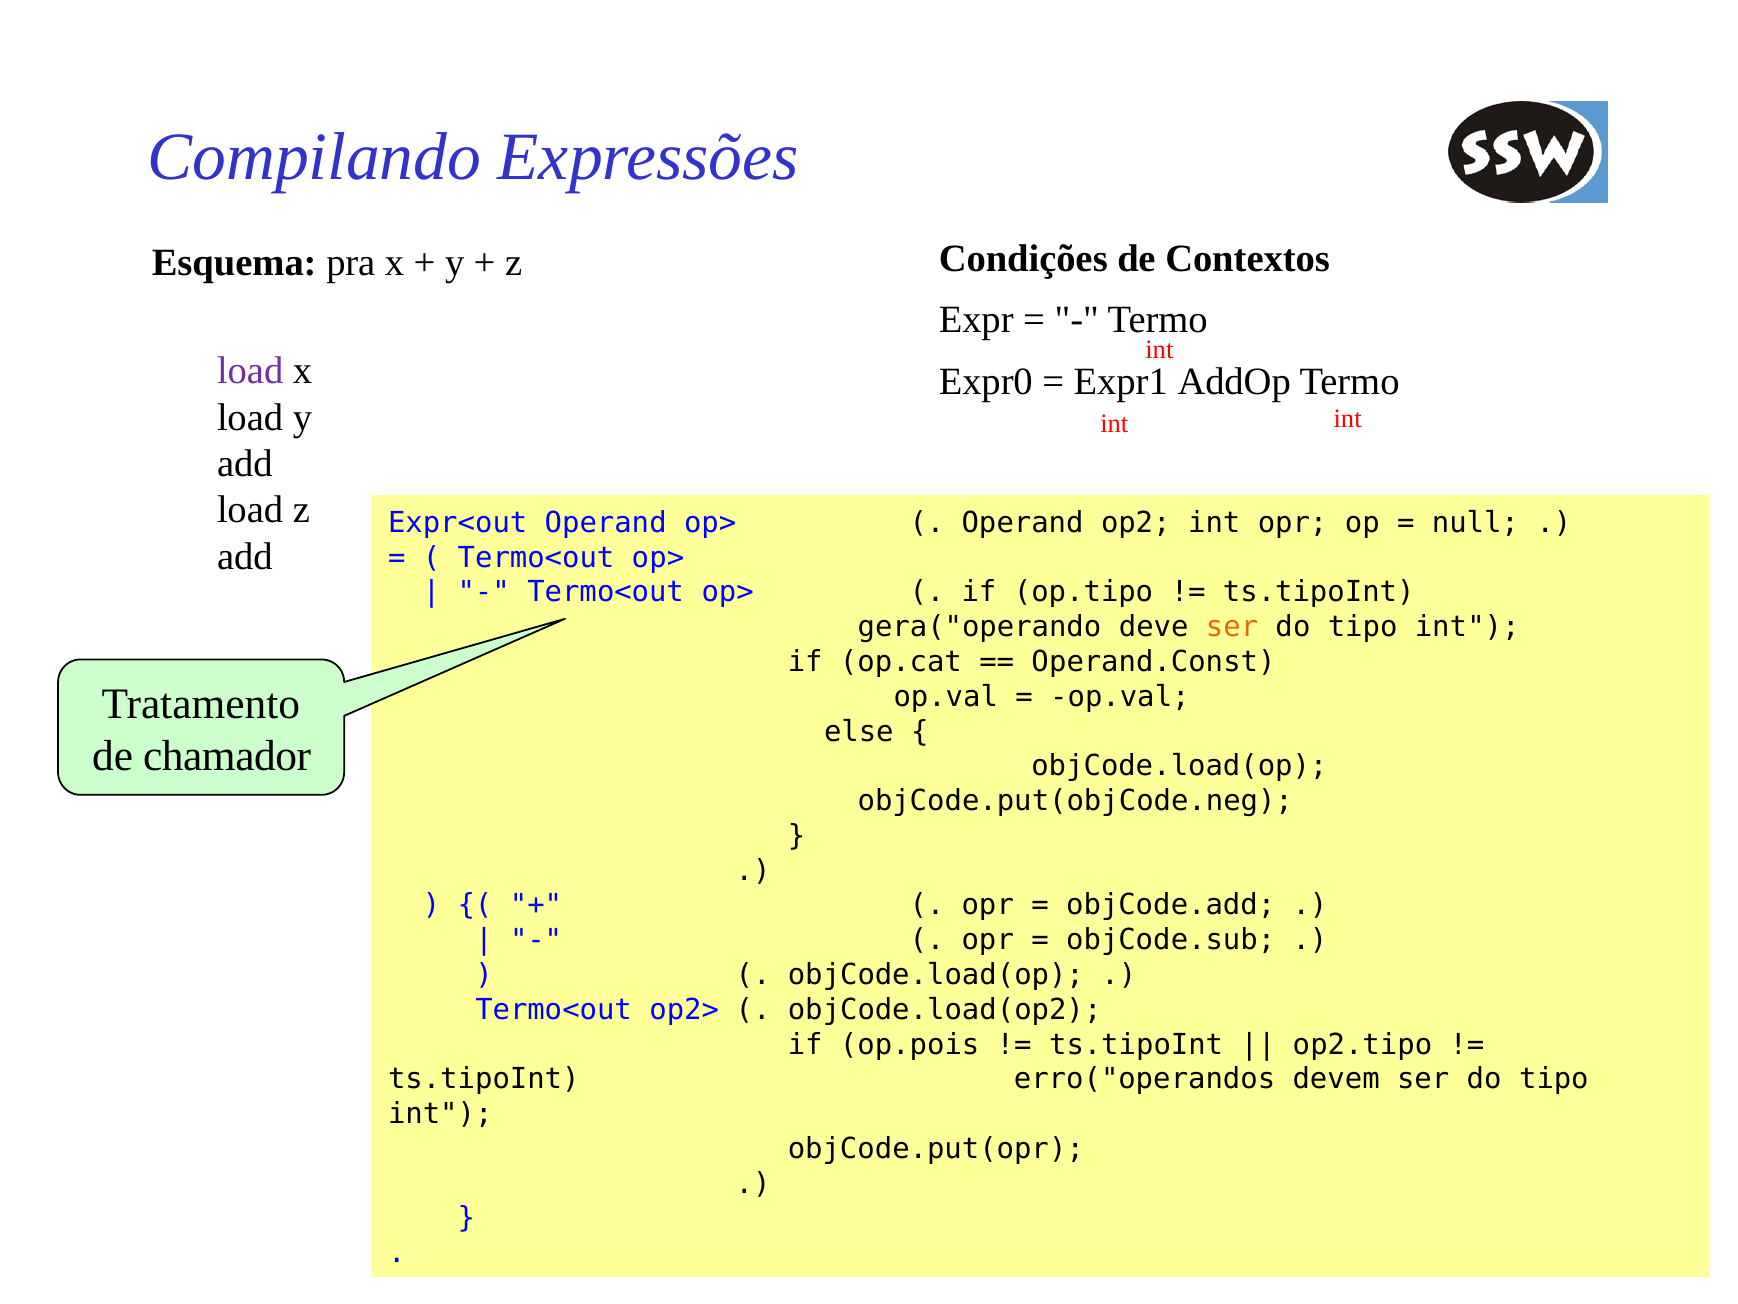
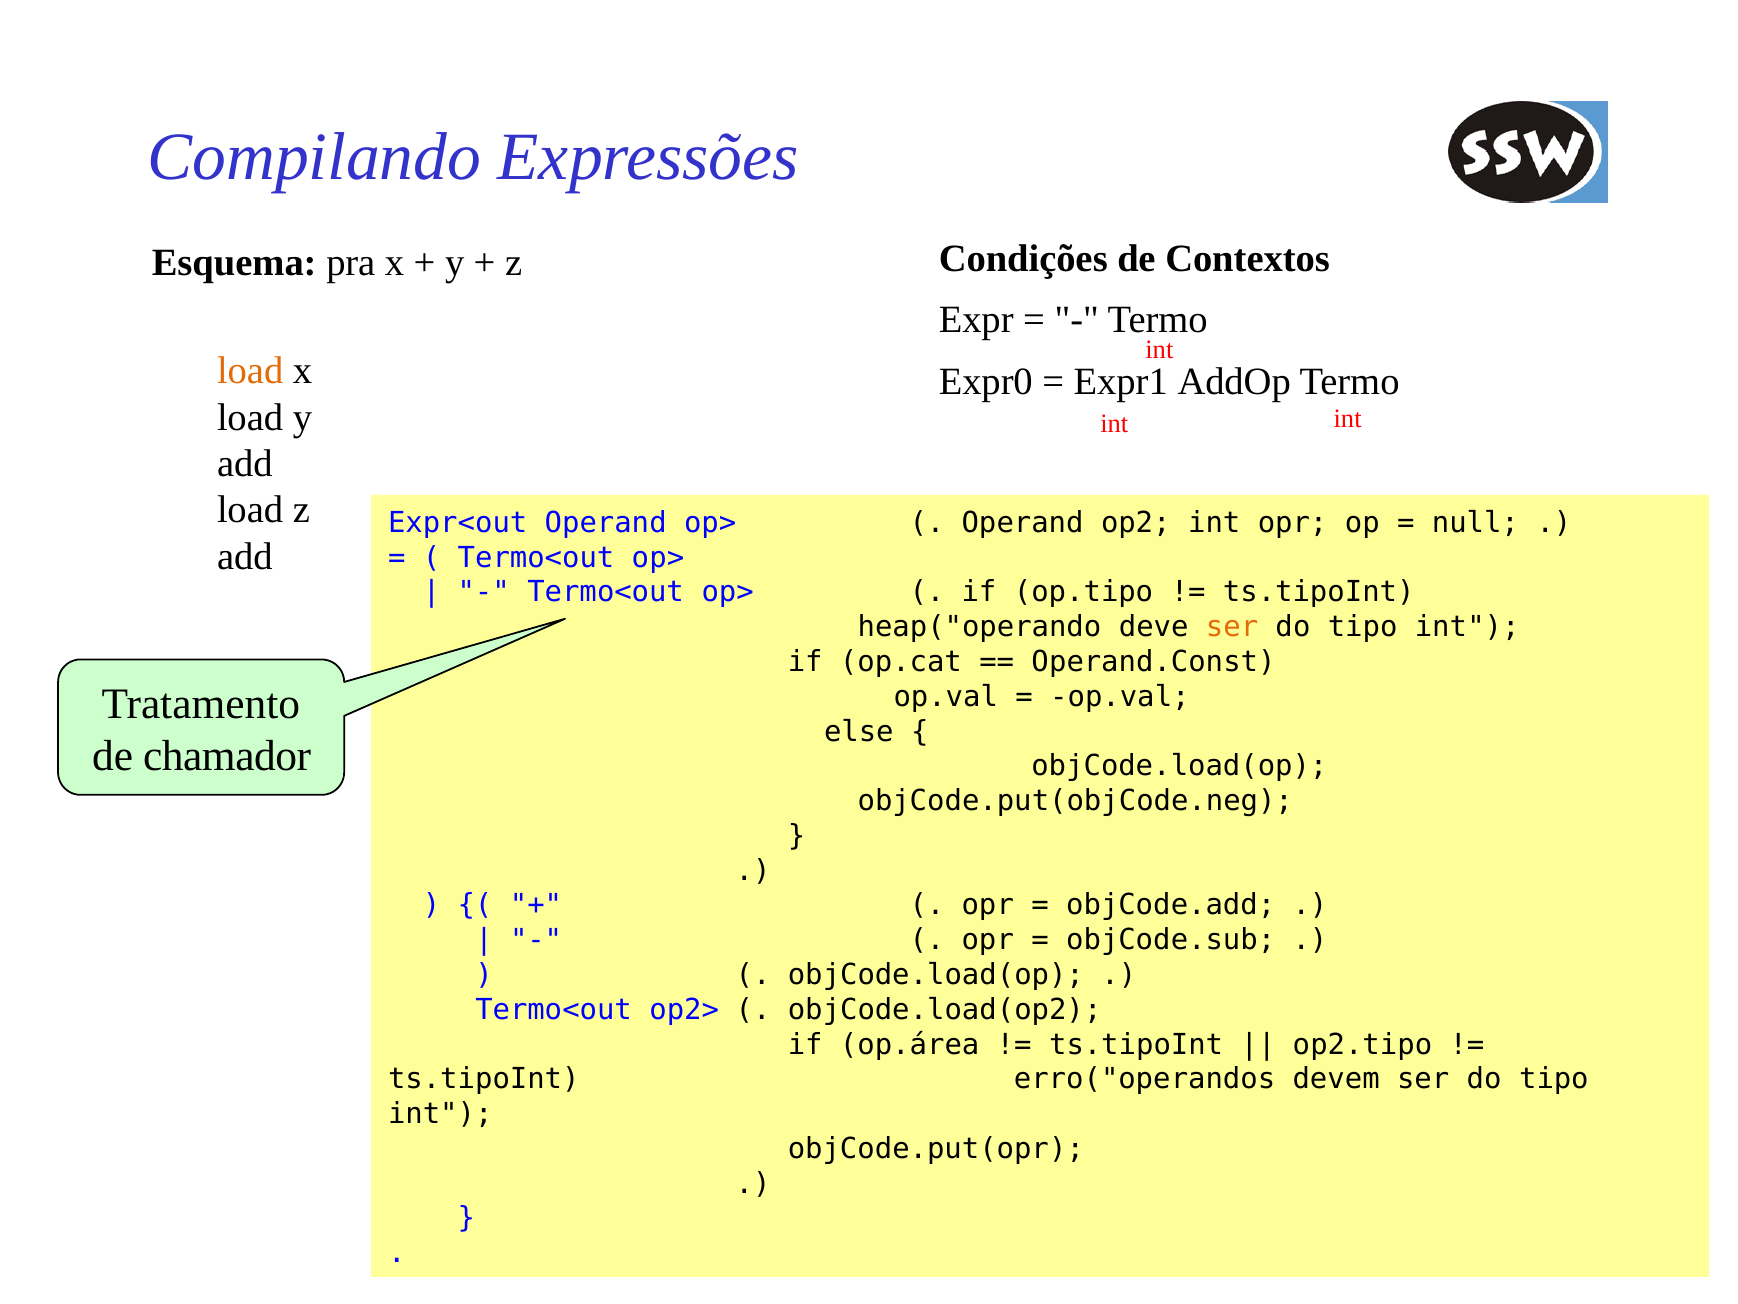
load colour: purple -> orange (250, 371)
gera("operando: gera("operando -> heap("operando (979, 627)
op.pois: op.pois -> op.área (910, 1044)
